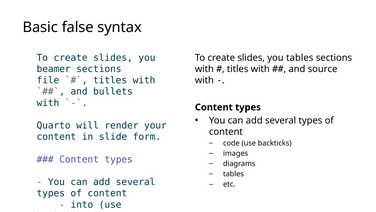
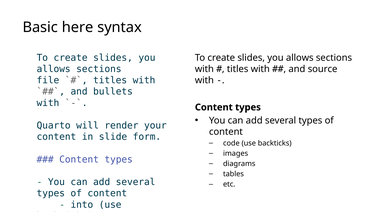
false: false -> here (78, 27)
tables: tables -> allows (300, 58)
beamer: beamer -> allows (54, 69)
